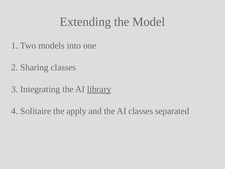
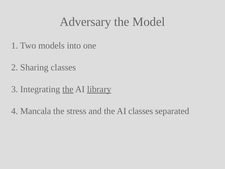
Extending: Extending -> Adversary (85, 22)
the underline: none -> present (68, 89)
Solitaire: Solitaire -> Mancala (36, 111)
apply: apply -> stress (77, 111)
